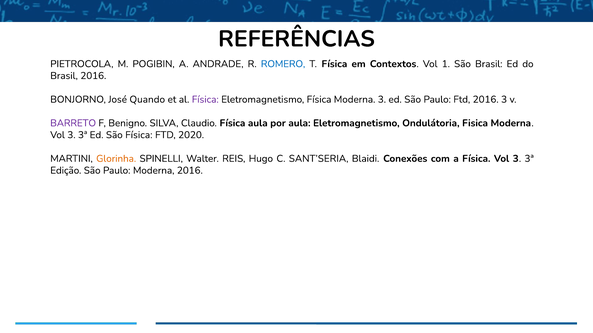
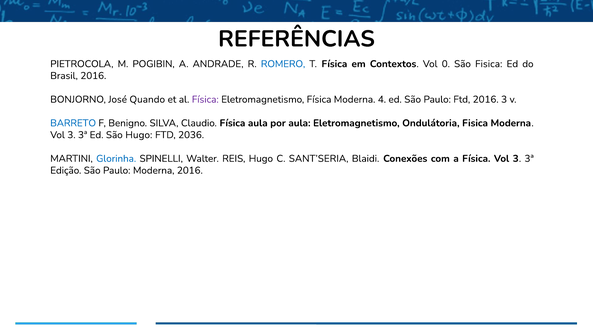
1: 1 -> 0 (446, 64)
São Brasil: Brasil -> Fisica (489, 64)
Moderna 3: 3 -> 4 (382, 100)
BARRETO colour: purple -> blue (73, 123)
São Física: Física -> Hugo (139, 135)
2020: 2020 -> 2036 (191, 135)
Glorinha colour: orange -> blue (116, 159)
